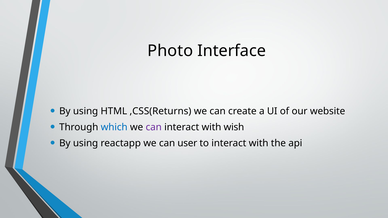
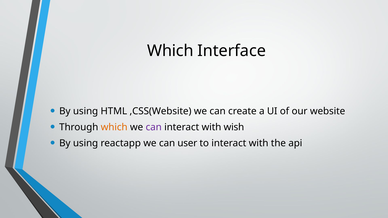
Photo: Photo -> Which (170, 51)
,CSS(Returns: ,CSS(Returns -> ,CSS(Website (161, 111)
which colour: blue -> orange (114, 127)
